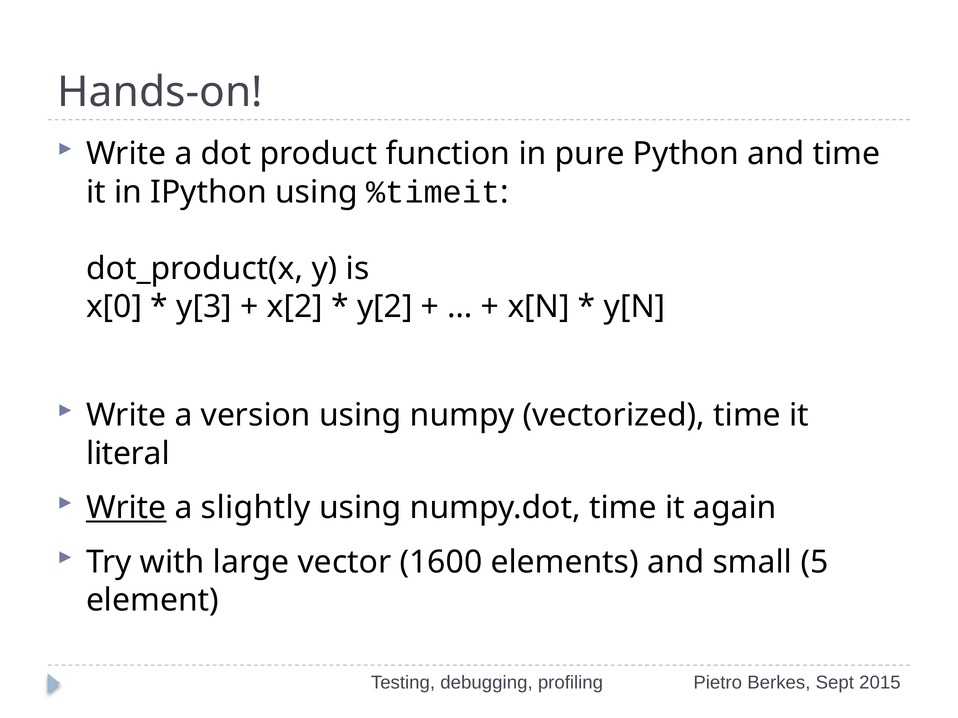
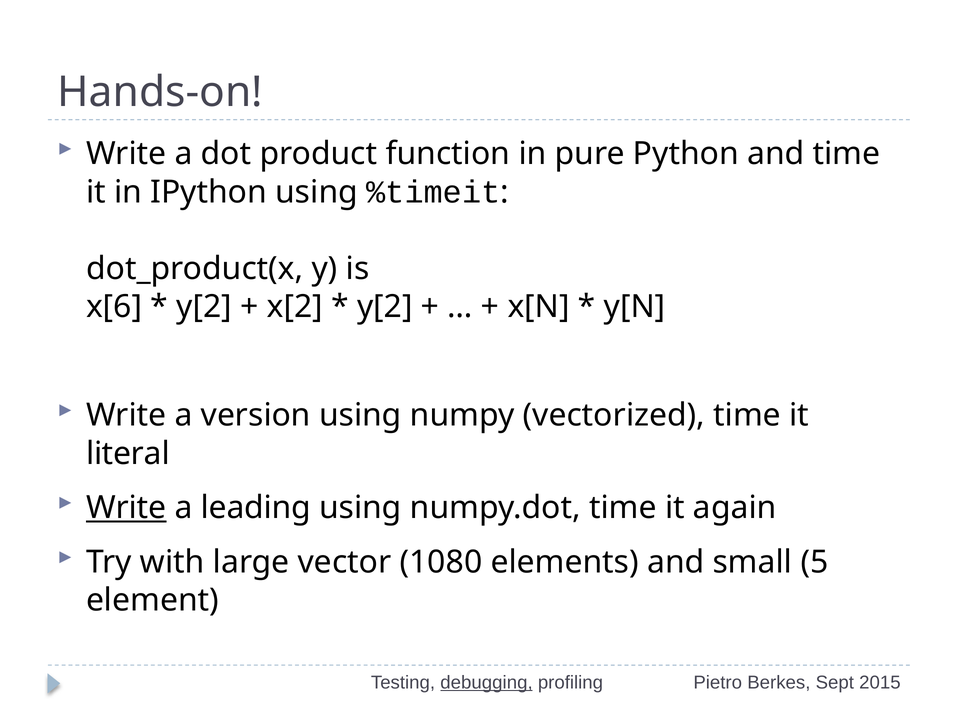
x[0: x[0 -> x[6 (114, 307)
y[3: y[3 -> y[2 (204, 307)
slightly: slightly -> leading (256, 508)
1600: 1600 -> 1080 (441, 563)
debugging underline: none -> present (487, 683)
